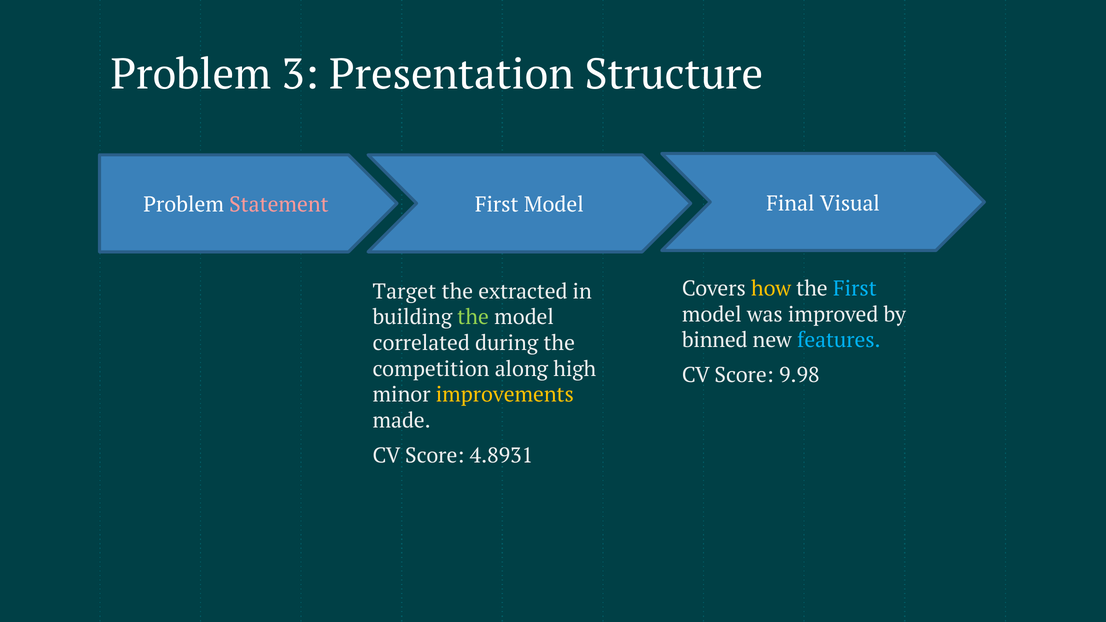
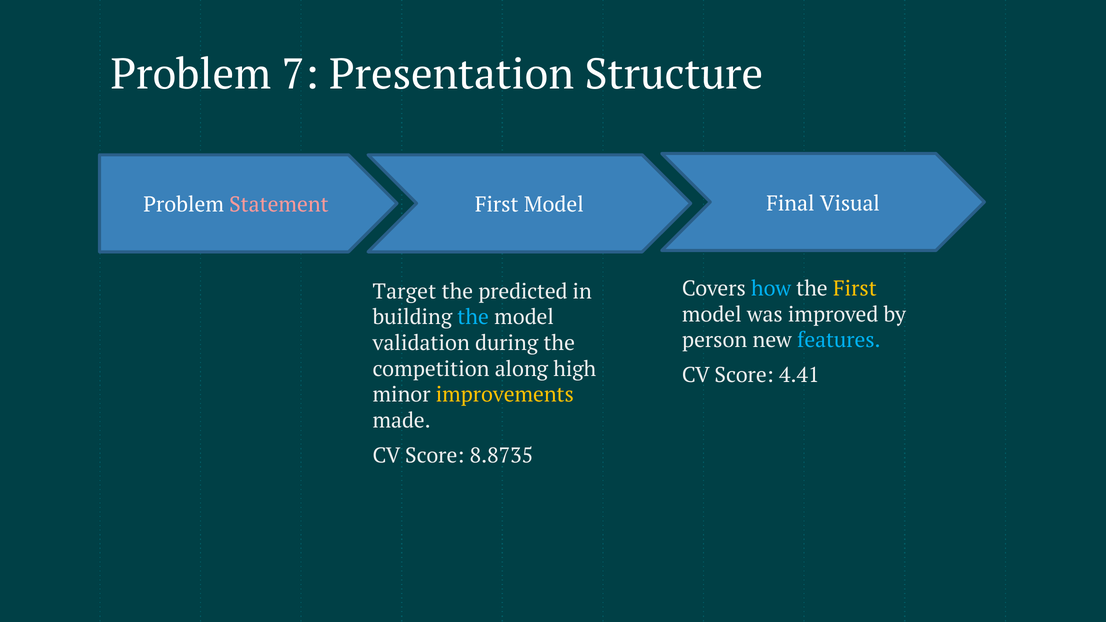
3: 3 -> 7 (300, 74)
how colour: yellow -> light blue (771, 289)
First colour: light blue -> yellow (855, 289)
extracted: extracted -> predicted (523, 292)
the colour: light green -> light blue (473, 317)
binned: binned -> person (715, 340)
correlated: correlated -> validation (421, 343)
9.98: 9.98 -> 4.41 (799, 375)
4.8931: 4.8931 -> 8.8735 (501, 456)
